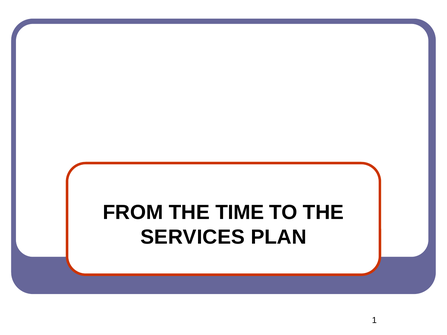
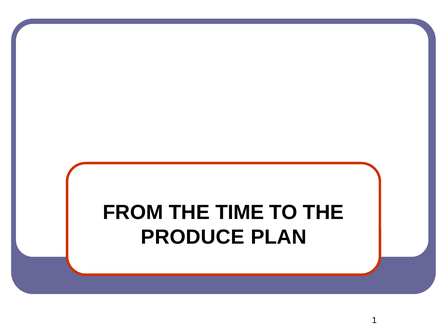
SERVICES: SERVICES -> PRODUCE (193, 237)
